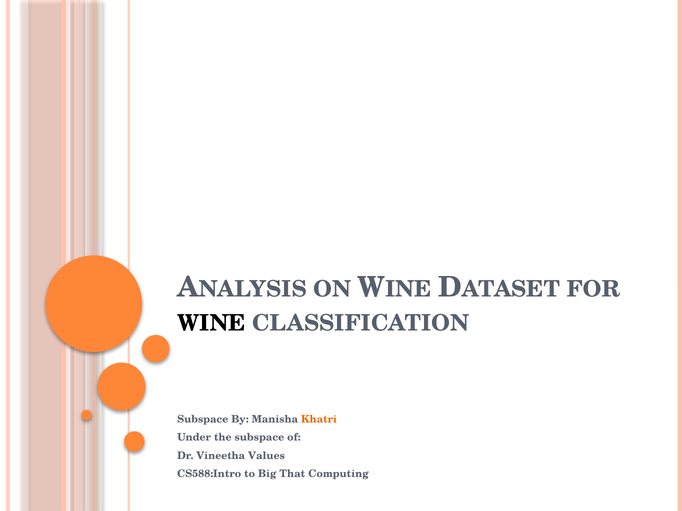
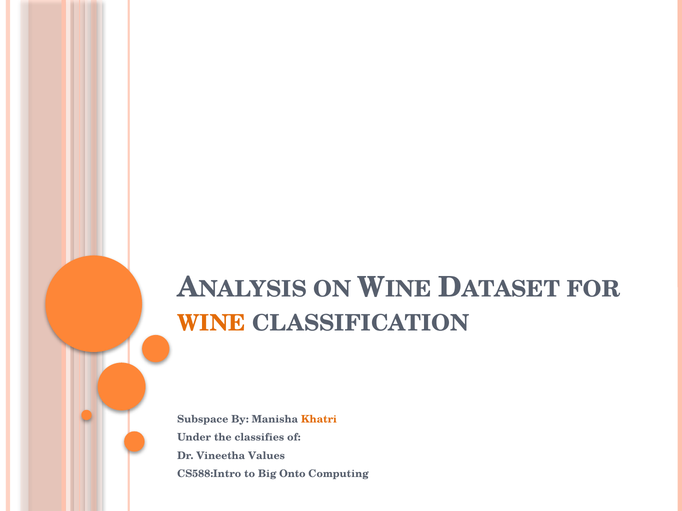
WINE colour: black -> orange (211, 324)
the subspace: subspace -> classifies (259, 438)
That: That -> Onto (292, 474)
